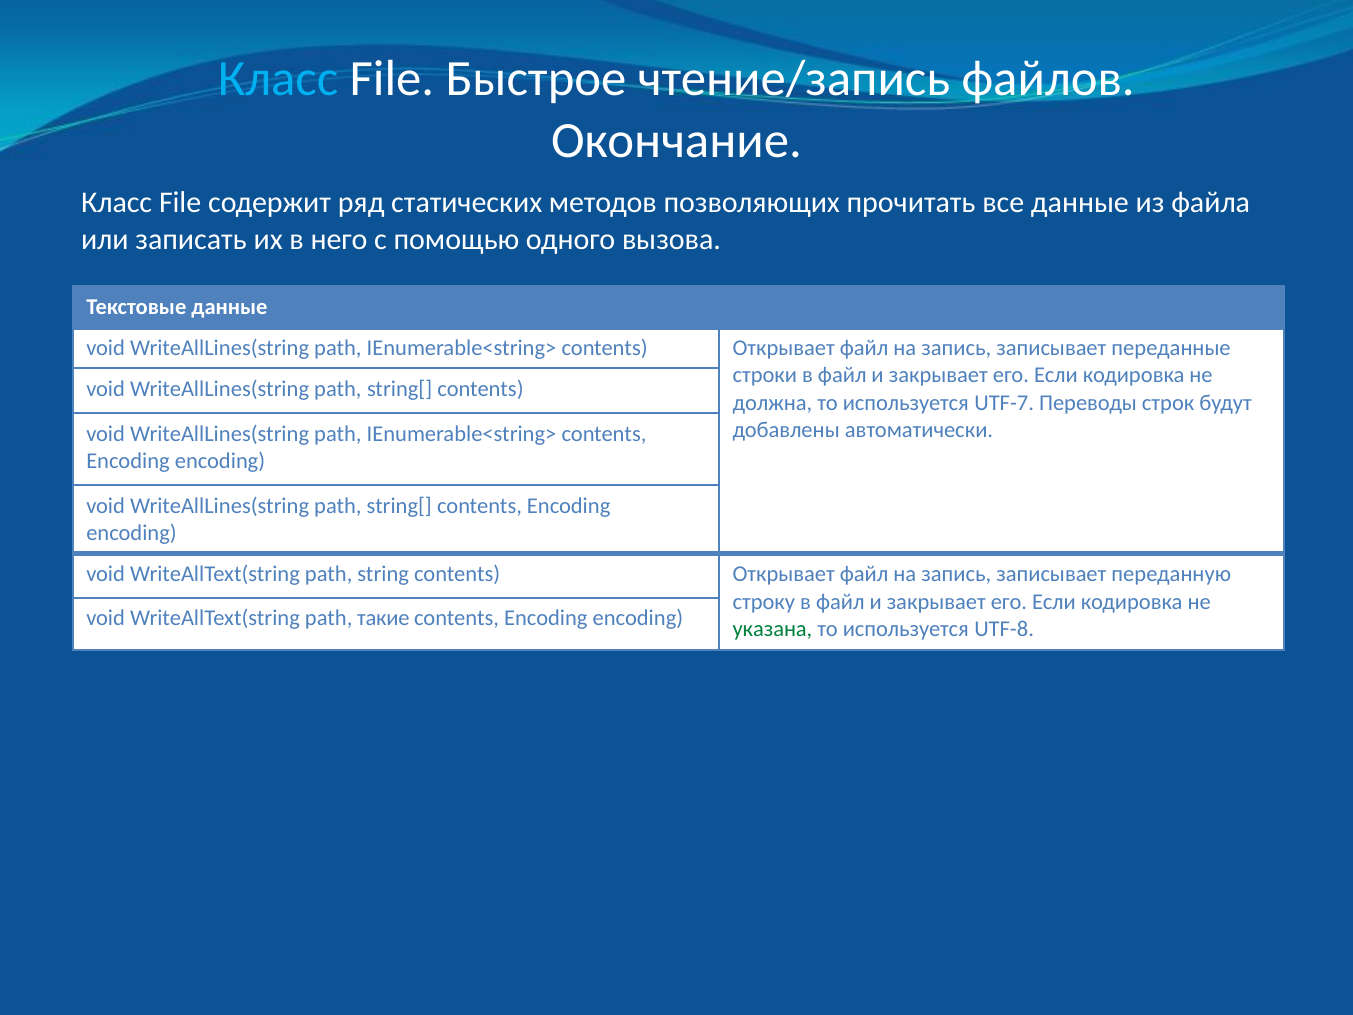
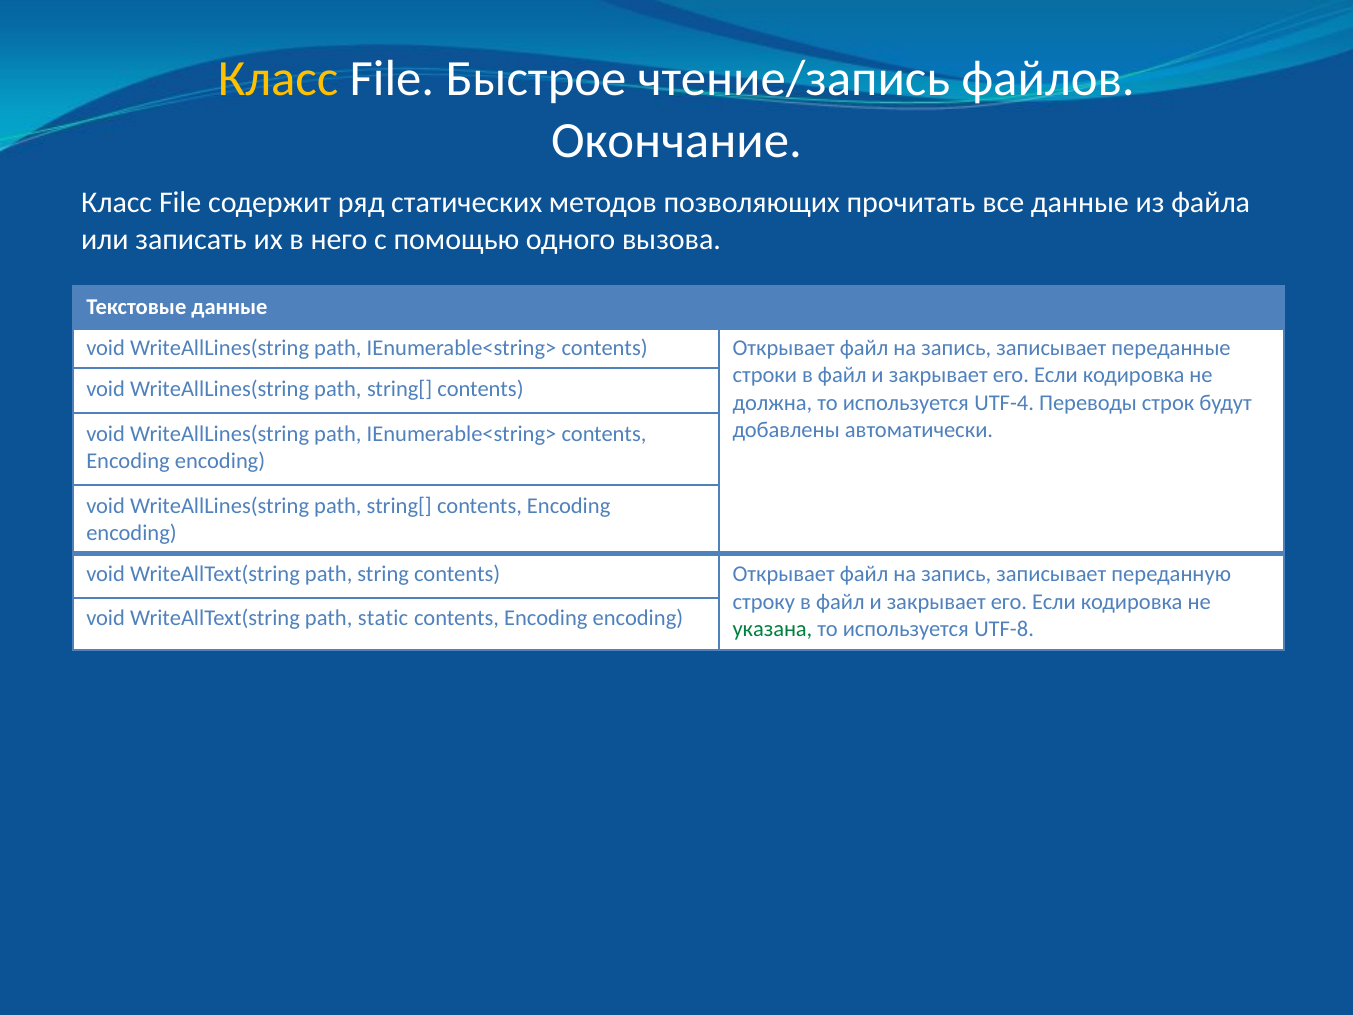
Класс colour: light blue -> yellow (278, 79)
UTF-7: UTF-7 -> UTF-4 (1004, 403)
такие: такие -> static (383, 618)
